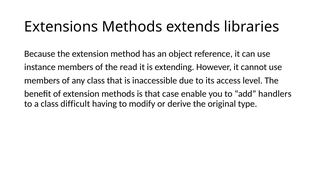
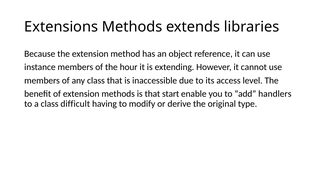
read: read -> hour (129, 67)
case: case -> start (171, 94)
